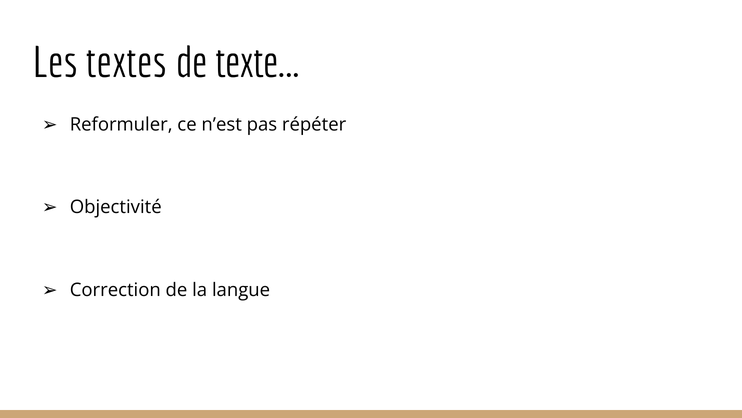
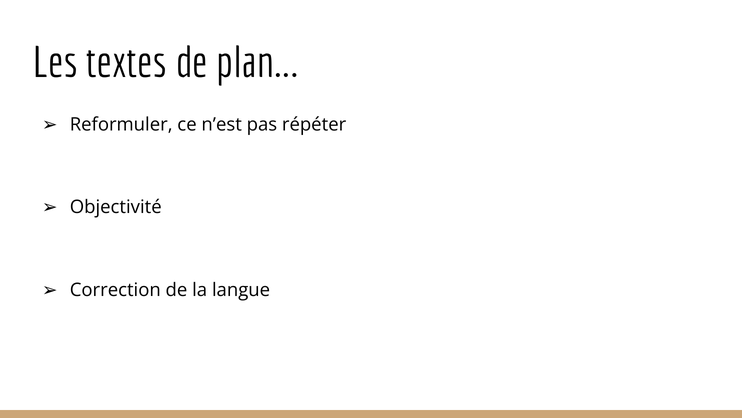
texte: texte -> plan (257, 63)
